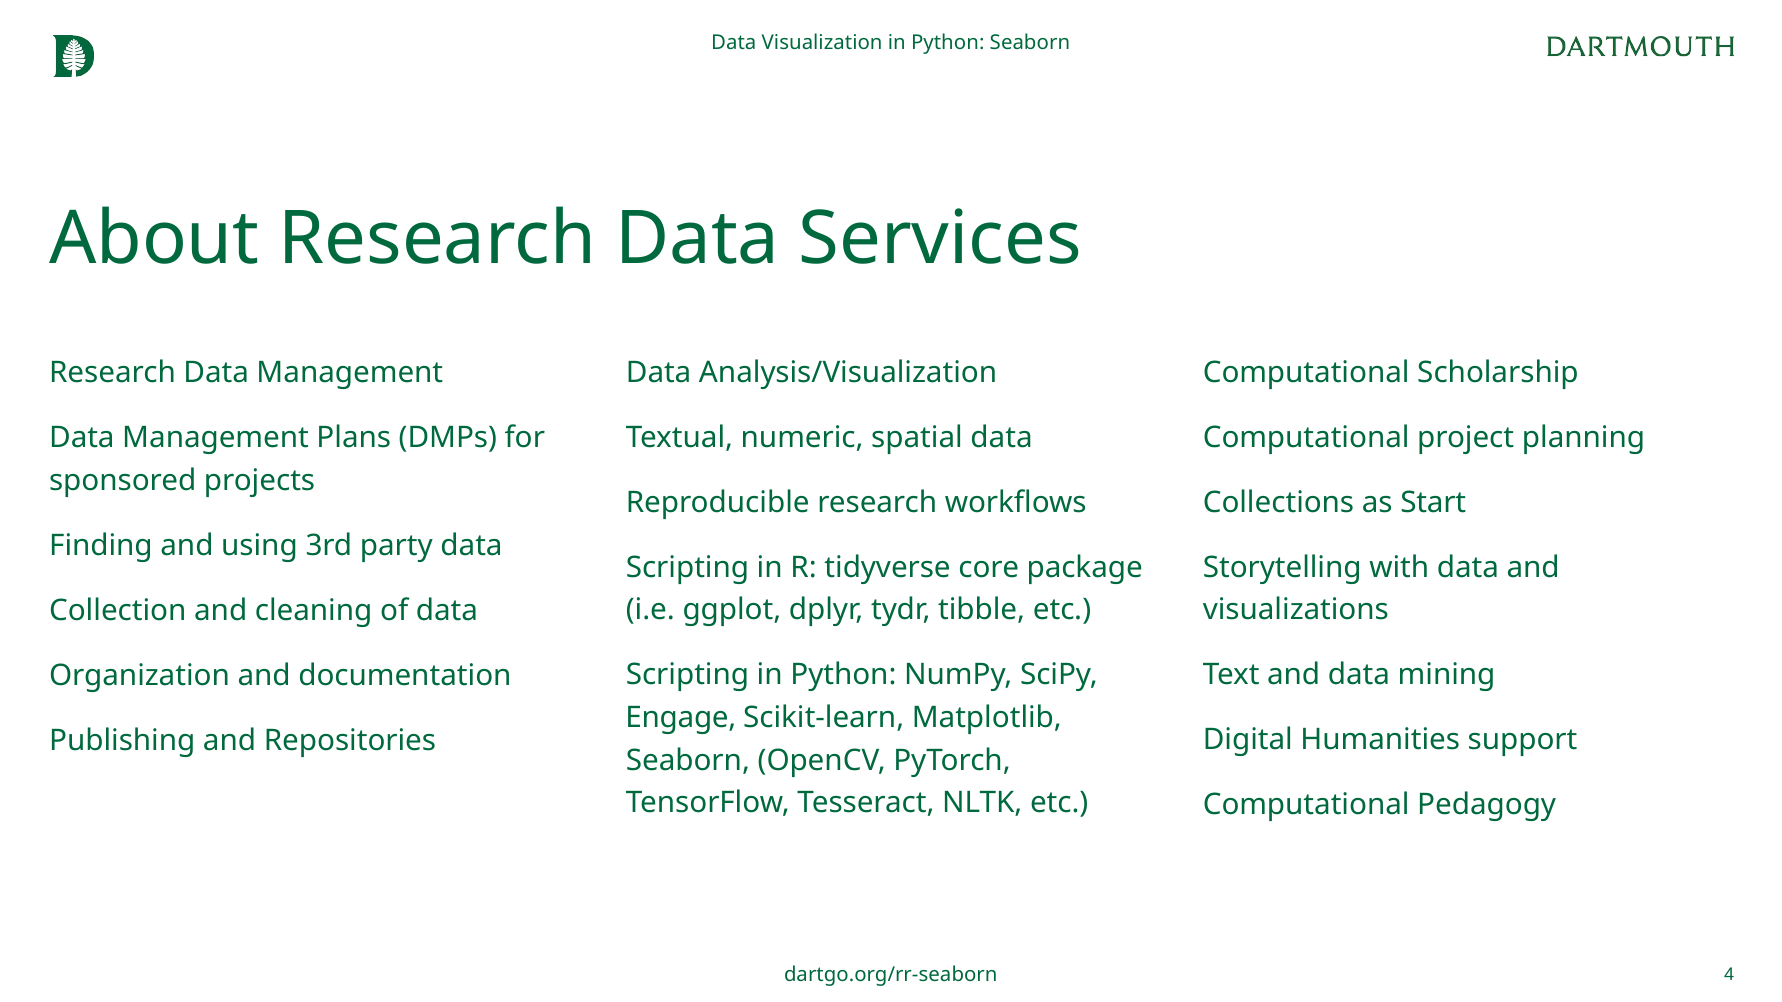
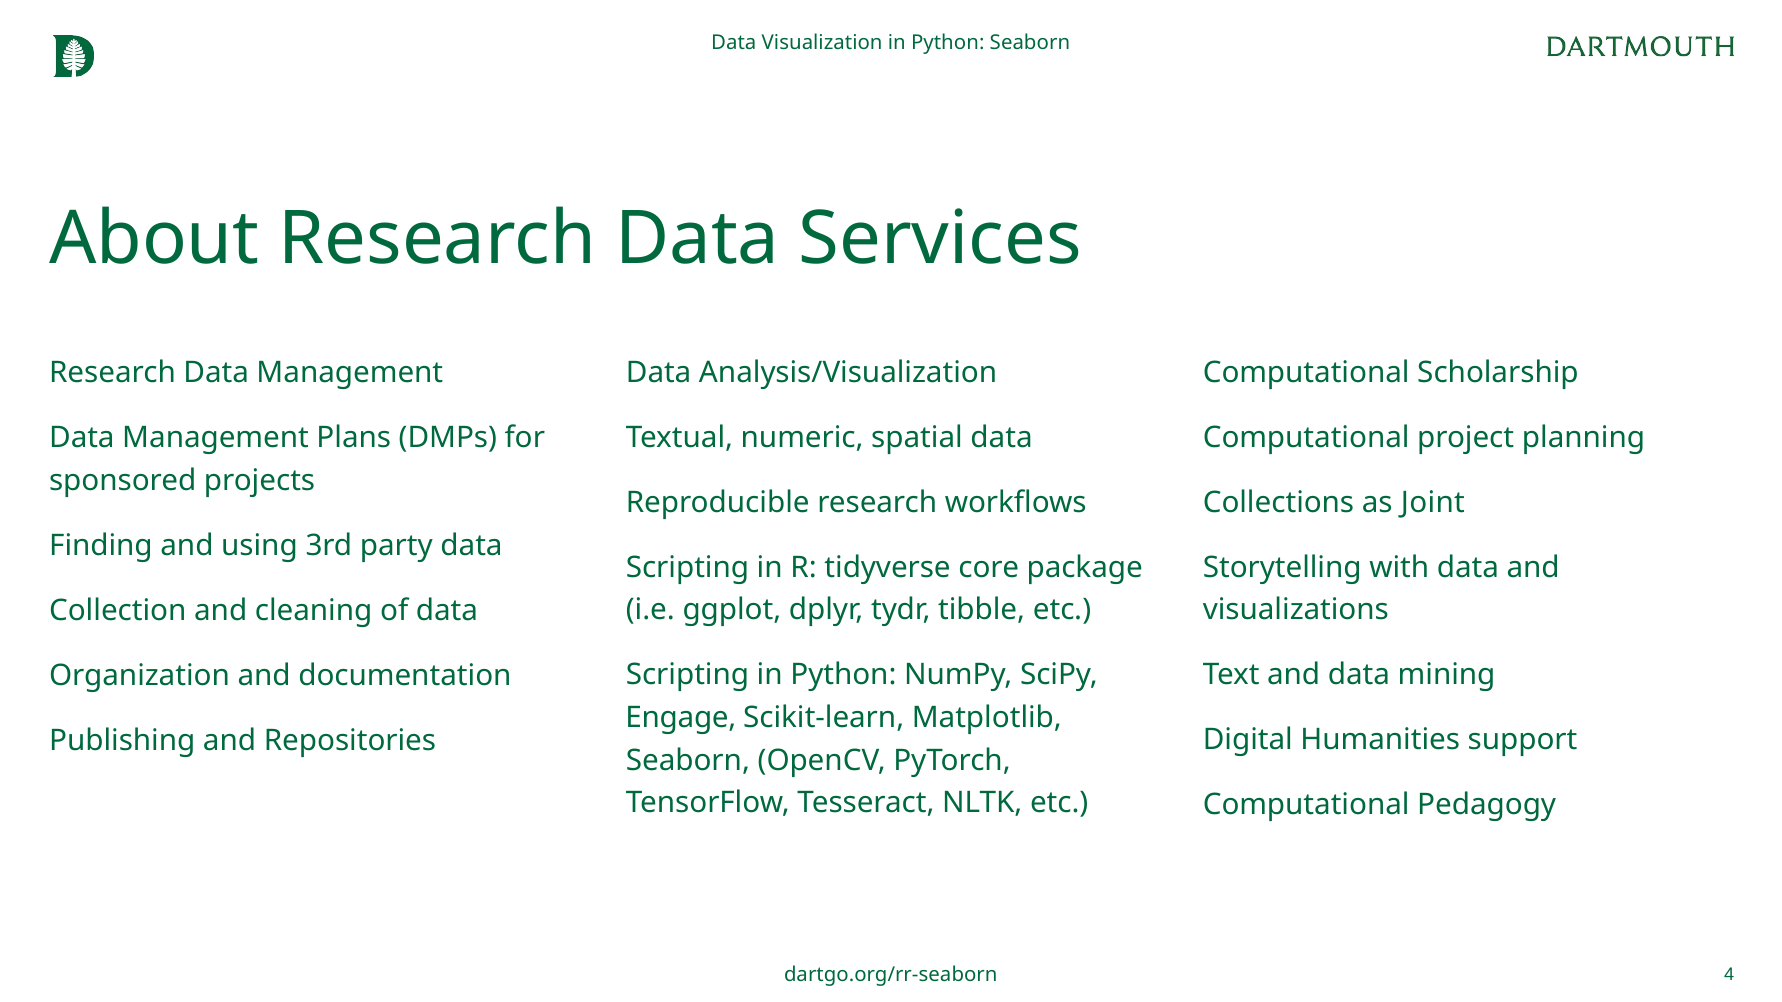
Start: Start -> Joint (1433, 503)
